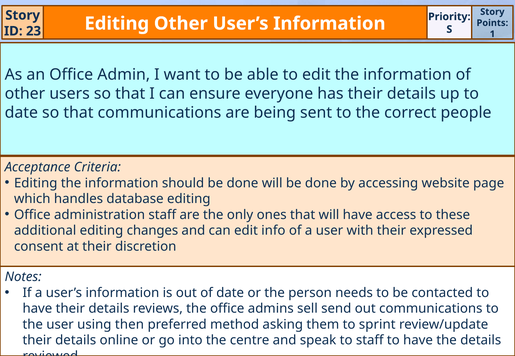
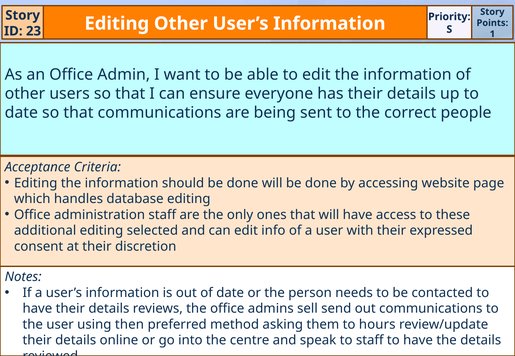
changes: changes -> selected (152, 231)
sprint: sprint -> hours (377, 325)
